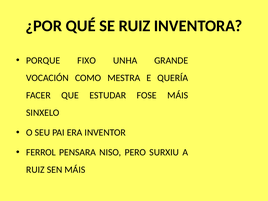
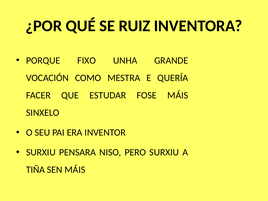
FERROL: FERROL -> SURXIU (41, 152)
RUIZ: RUIZ -> TIÑA (35, 170)
